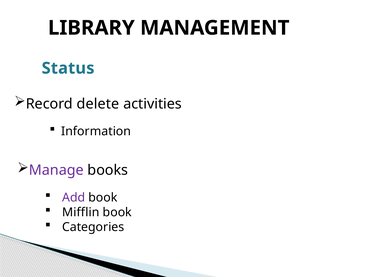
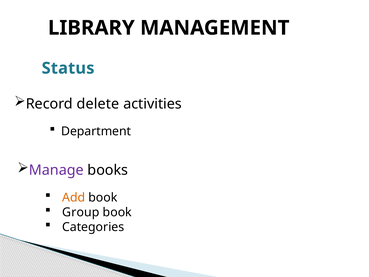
Information: Information -> Department (96, 131)
Add colour: purple -> orange (74, 197)
Mifflin: Mifflin -> Group (81, 212)
